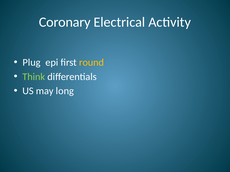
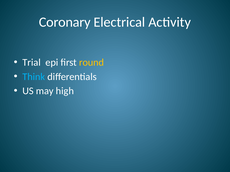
Plug: Plug -> Trial (32, 63)
Think colour: light green -> light blue (34, 77)
long: long -> high (65, 91)
